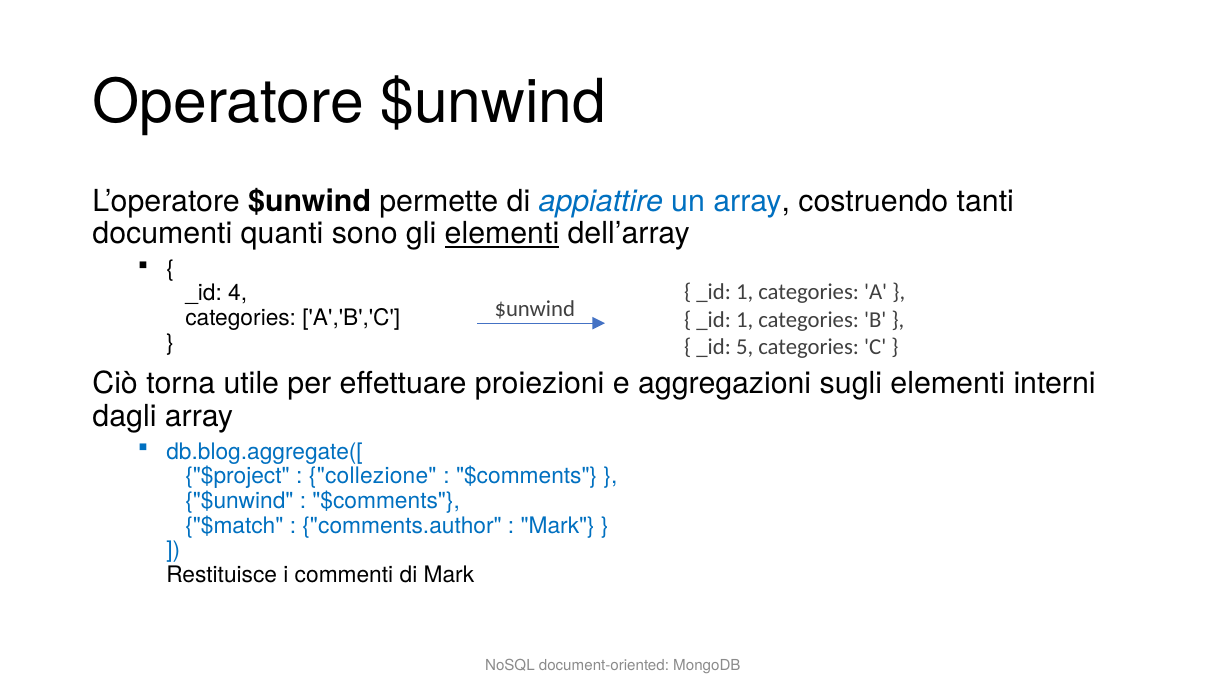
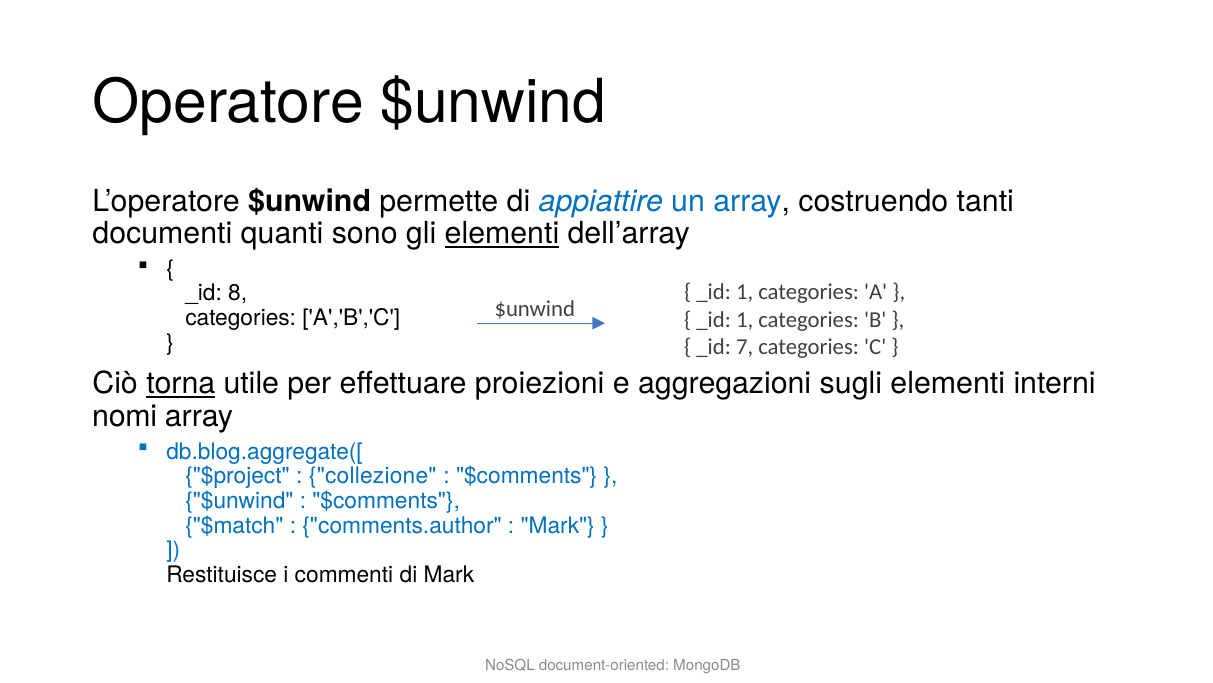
4: 4 -> 8 (238, 293)
5: 5 -> 7 (745, 347)
torna underline: none -> present (181, 384)
dagli: dagli -> nomi (125, 416)
